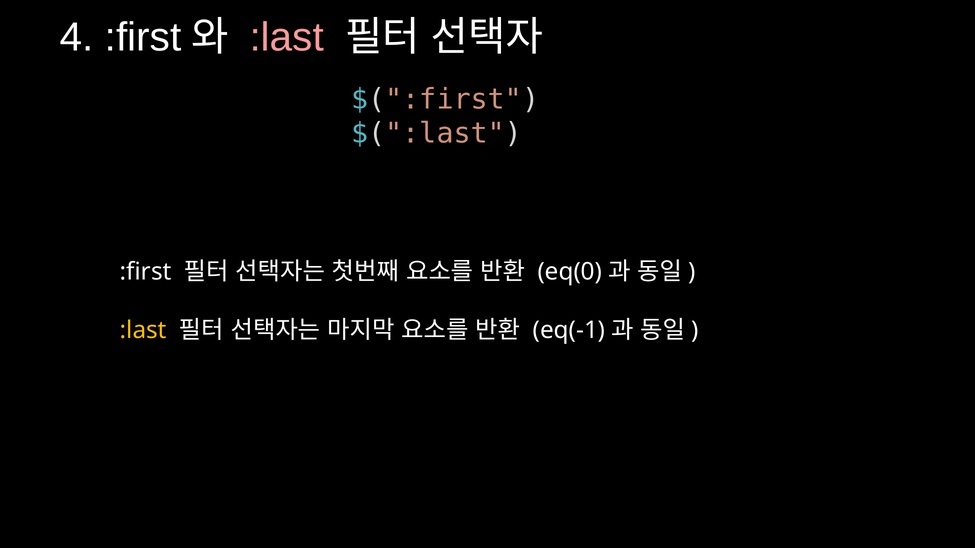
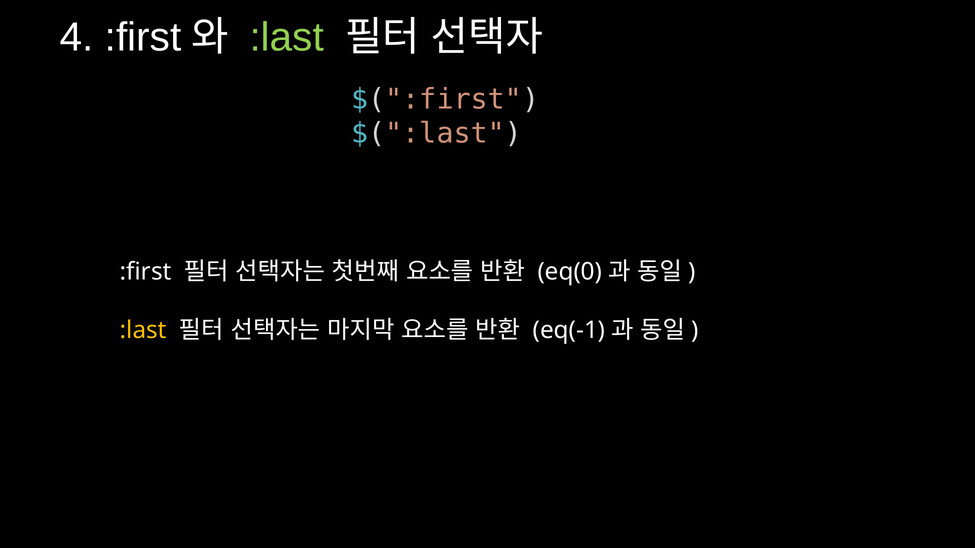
:last colour: pink -> light green (287, 38)
